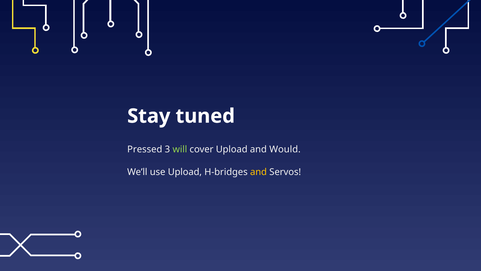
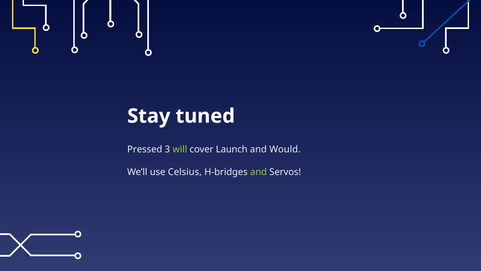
cover Upload: Upload -> Launch (232, 149)
use Upload: Upload -> Celsius (185, 172)
and colour: yellow -> light green (258, 172)
